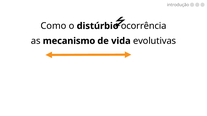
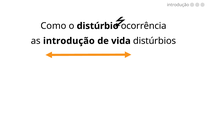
as mecanismo: mecanismo -> introdução (69, 41)
vida evolutivas: evolutivas -> distúrbios (155, 41)
